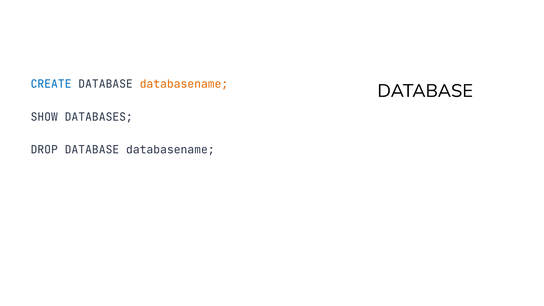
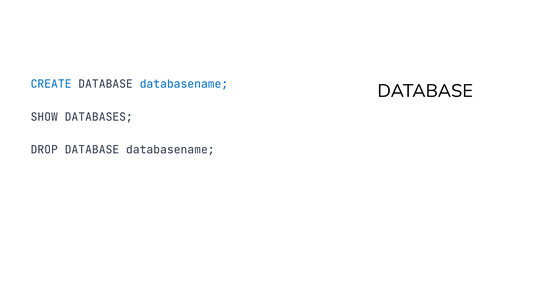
databasename colour: orange -> blue (184, 84)
